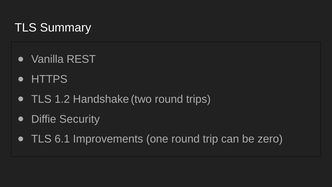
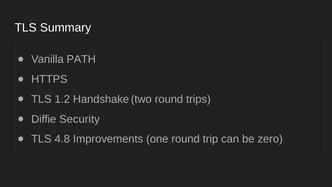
REST: REST -> PATH (81, 59)
6.1: 6.1 -> 4.8 (62, 139)
